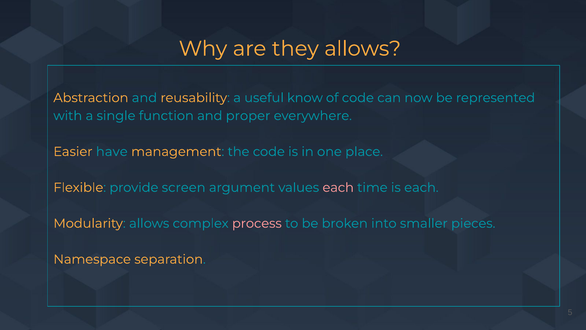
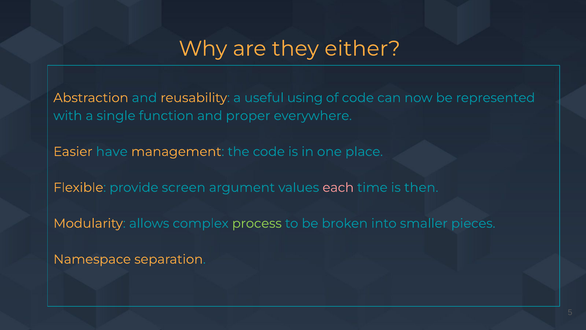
they allows: allows -> either (362, 49)
know: know -> using (305, 98)
is each: each -> then (421, 187)
process colour: pink -> light green (257, 223)
